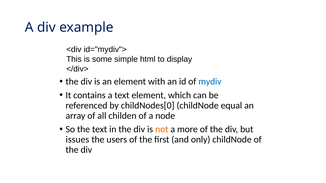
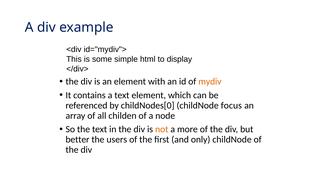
mydiv colour: blue -> orange (210, 82)
equal: equal -> focus (231, 106)
issues: issues -> better (78, 140)
